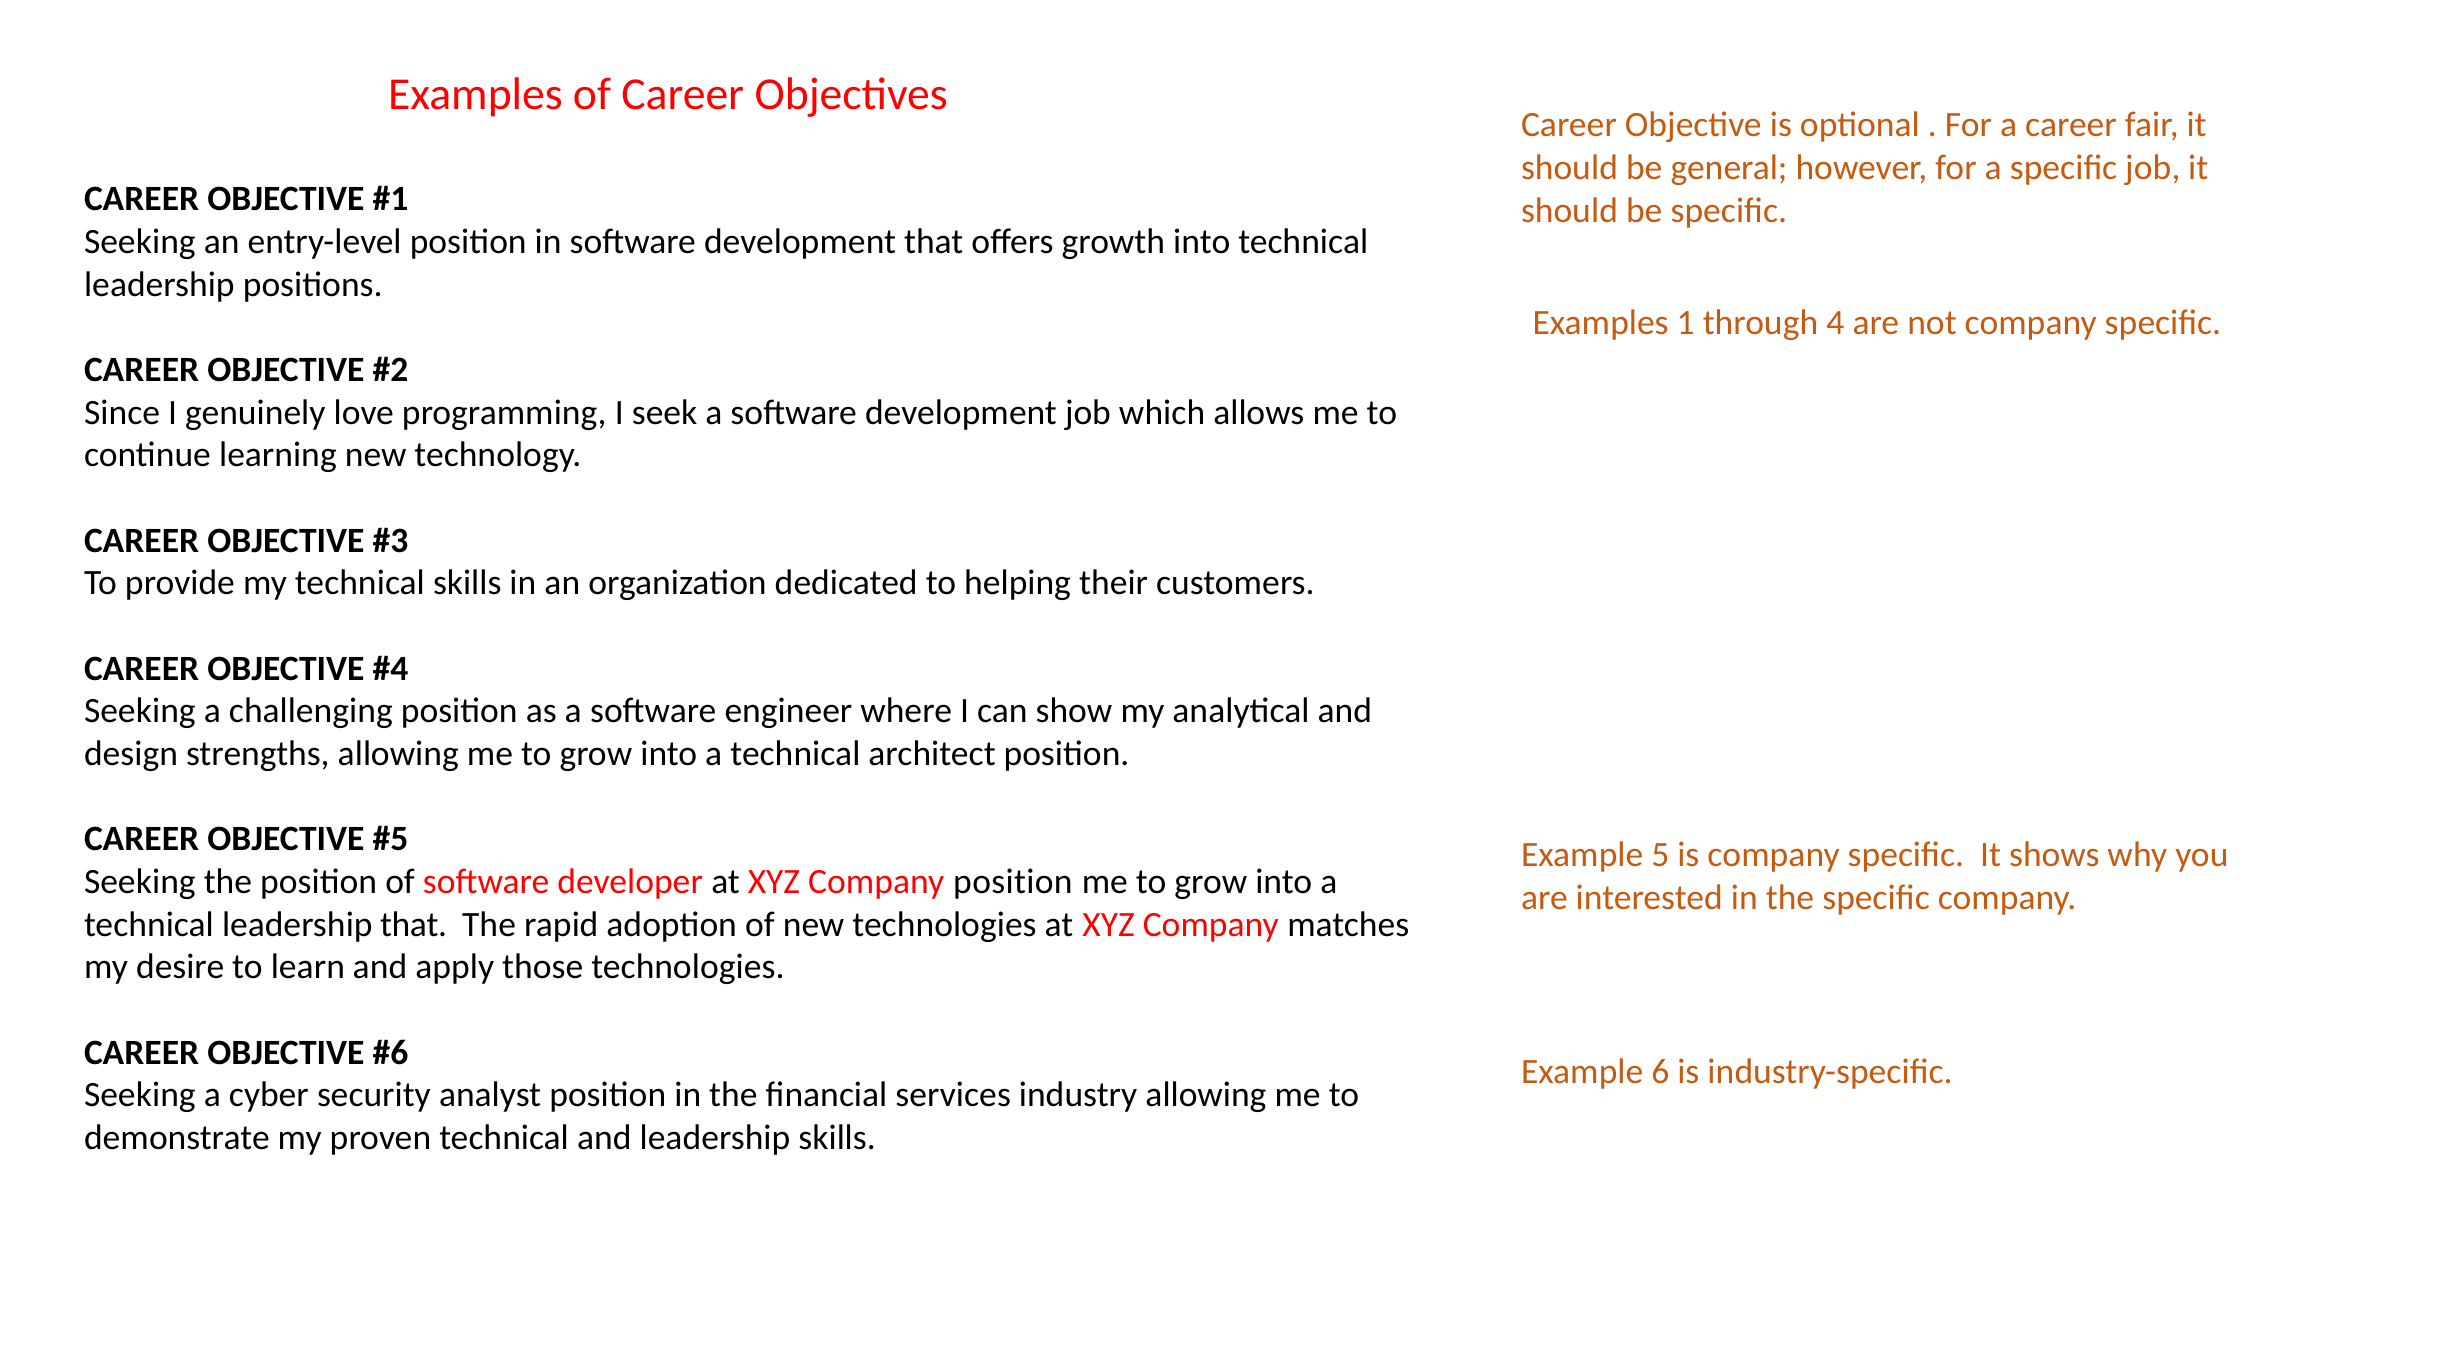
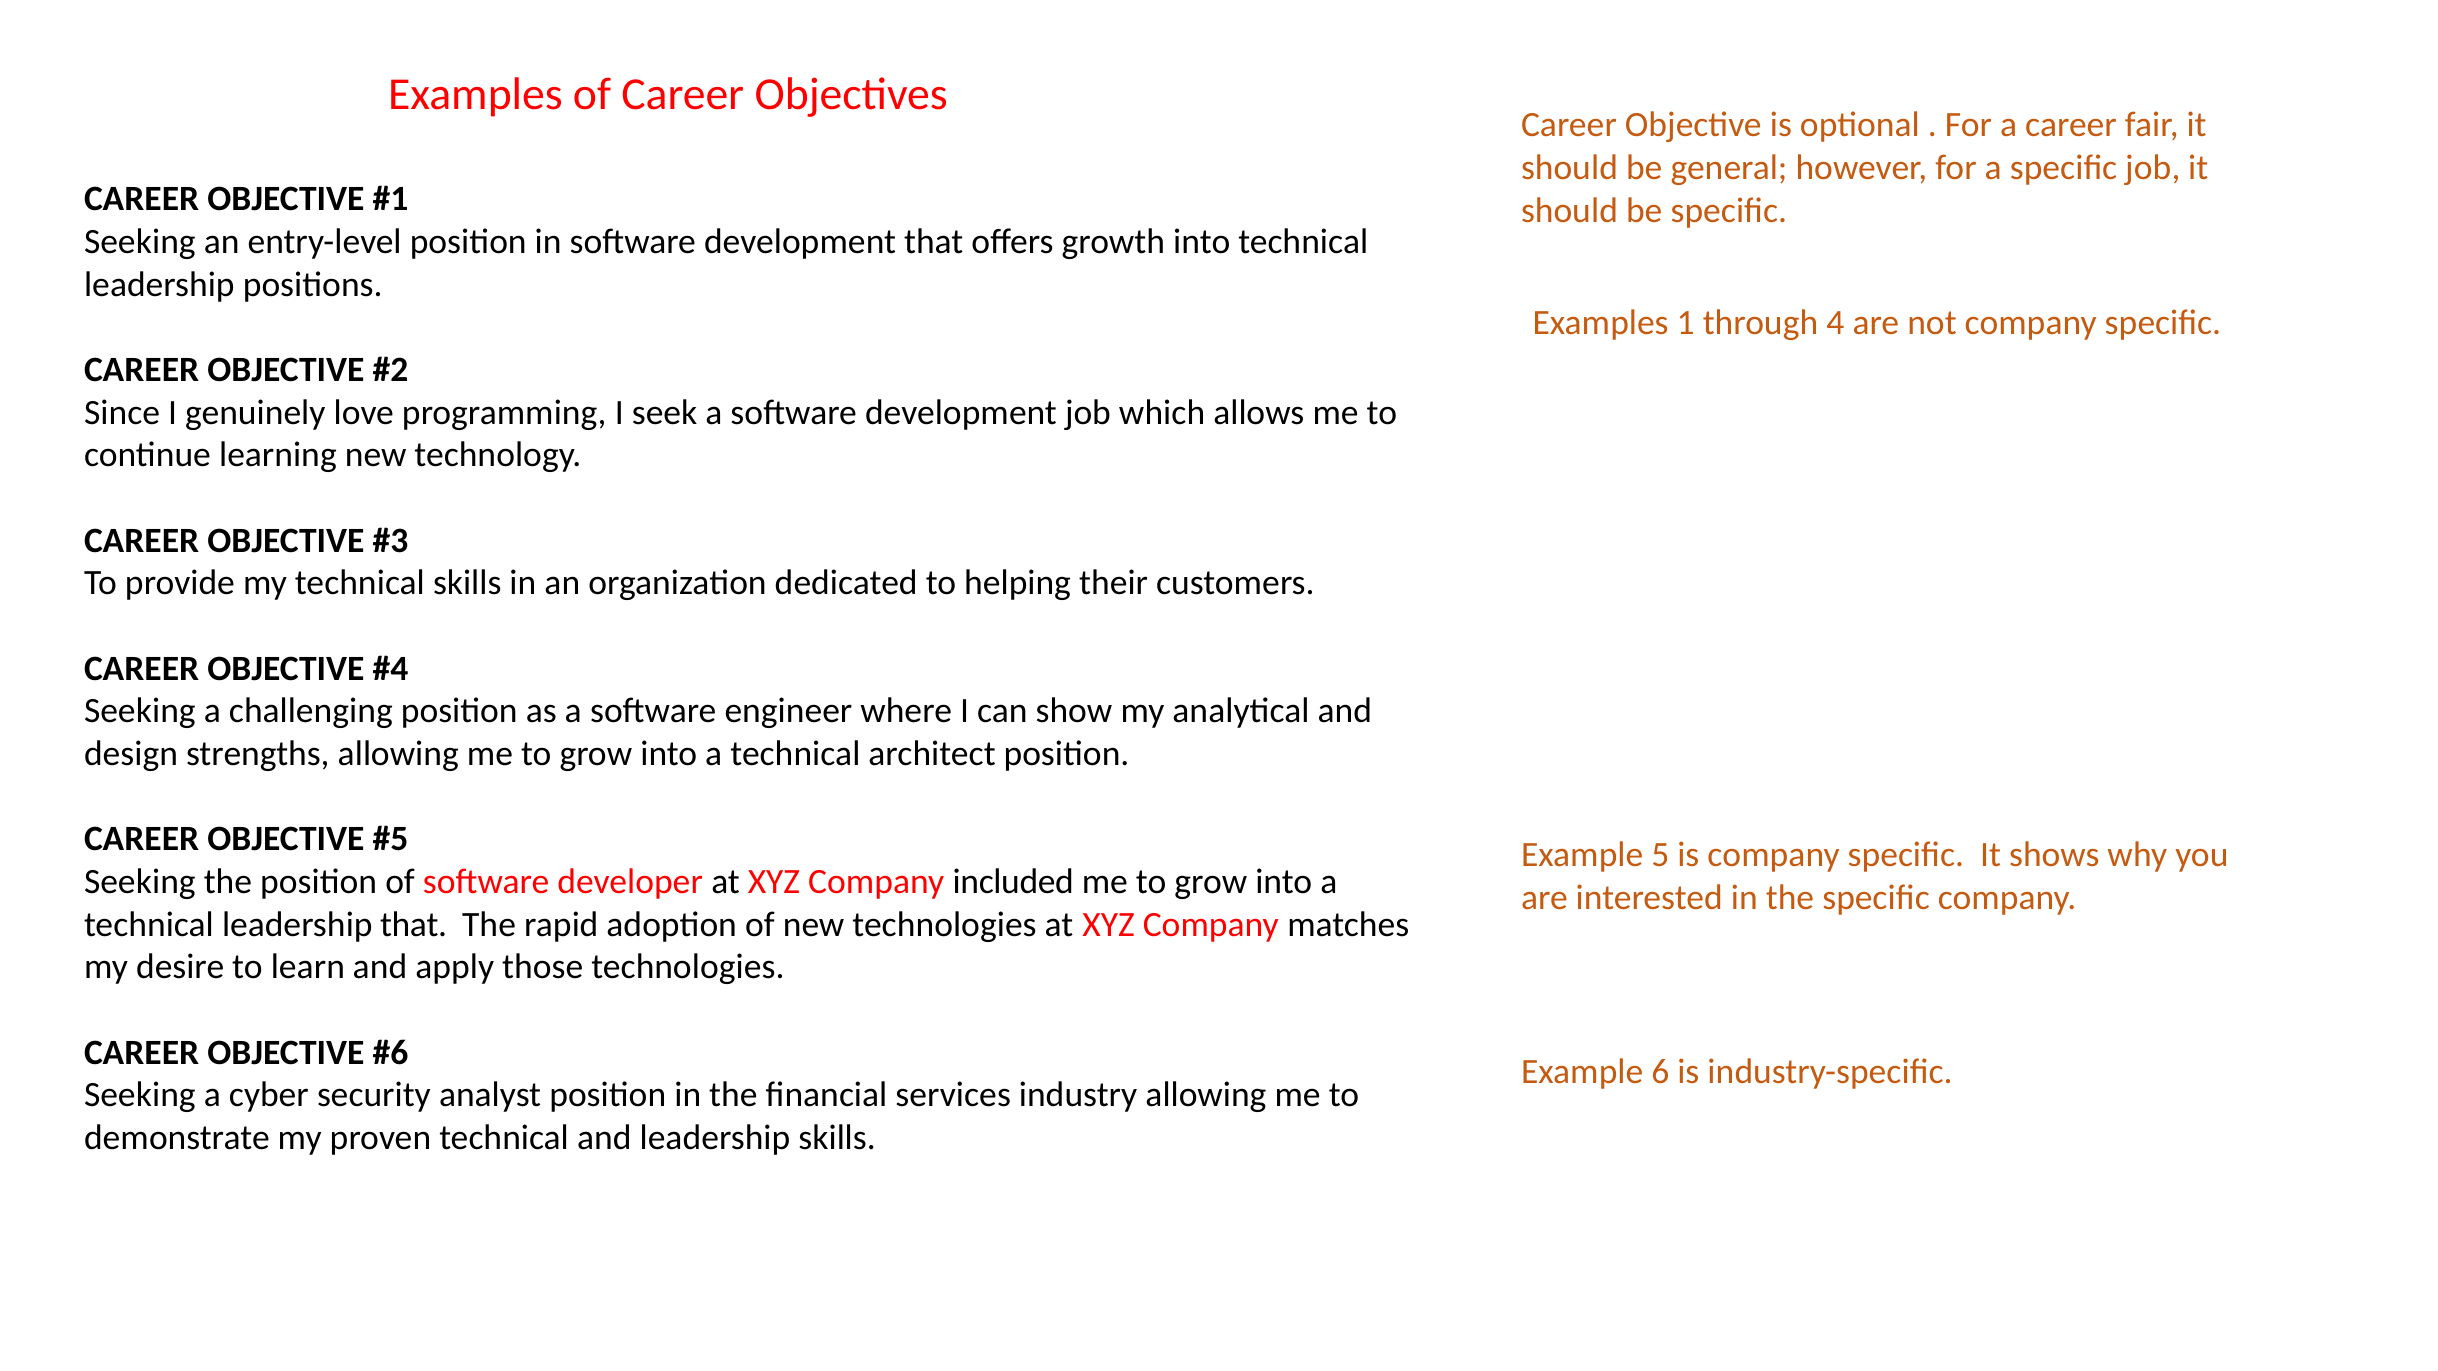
Company position: position -> included (1013, 882)
